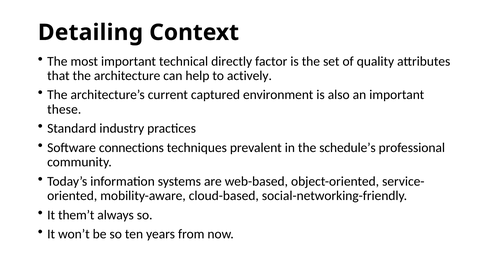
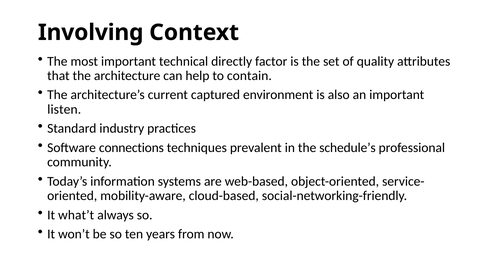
Detailing: Detailing -> Involving (91, 33)
actively: actively -> contain (249, 76)
these: these -> listen (64, 110)
them’t: them’t -> what’t (76, 215)
